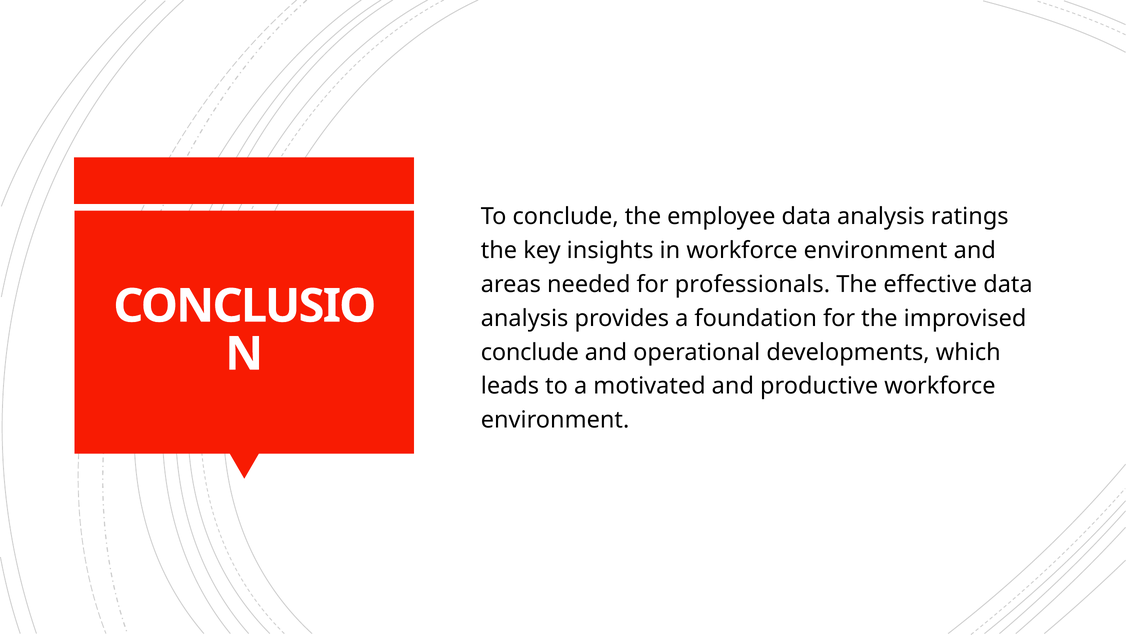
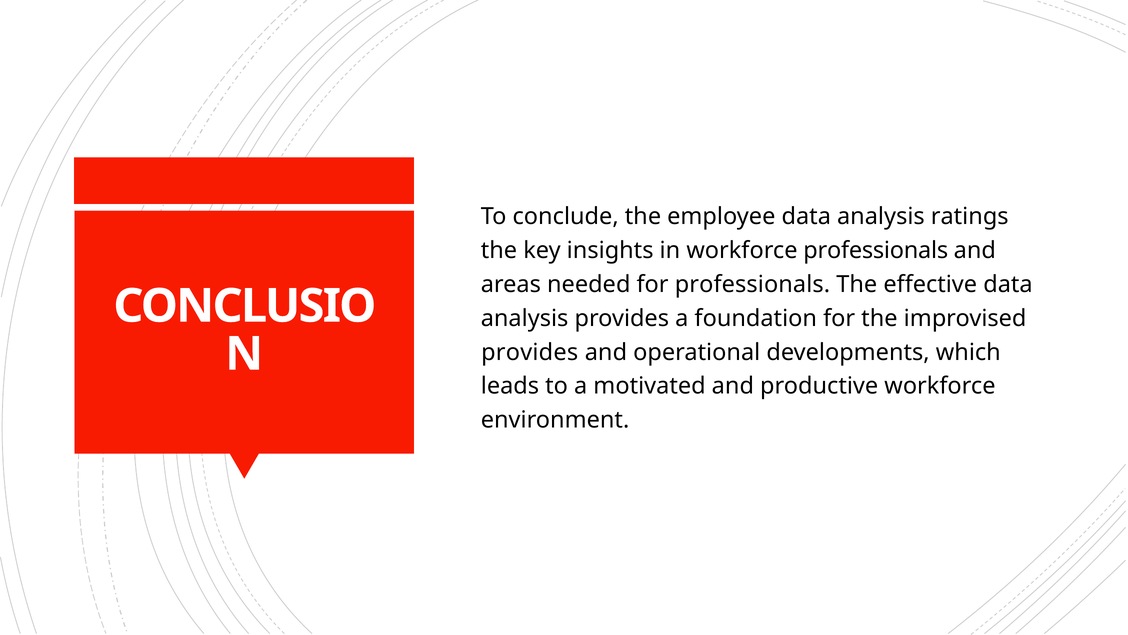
in workforce environment: environment -> professionals (876, 250)
conclude: conclude -> provides (530, 352)
